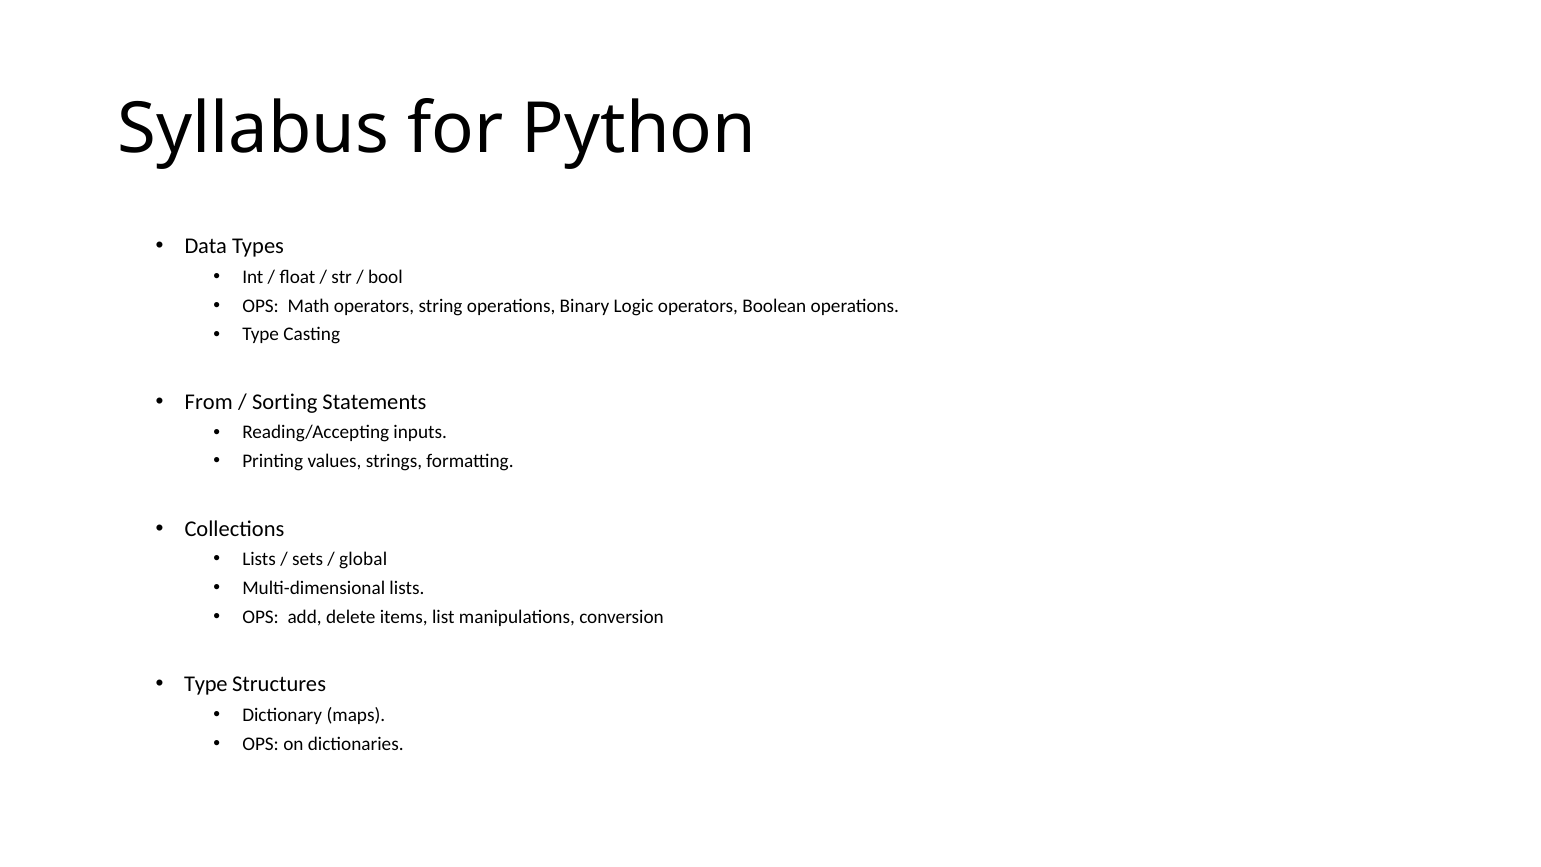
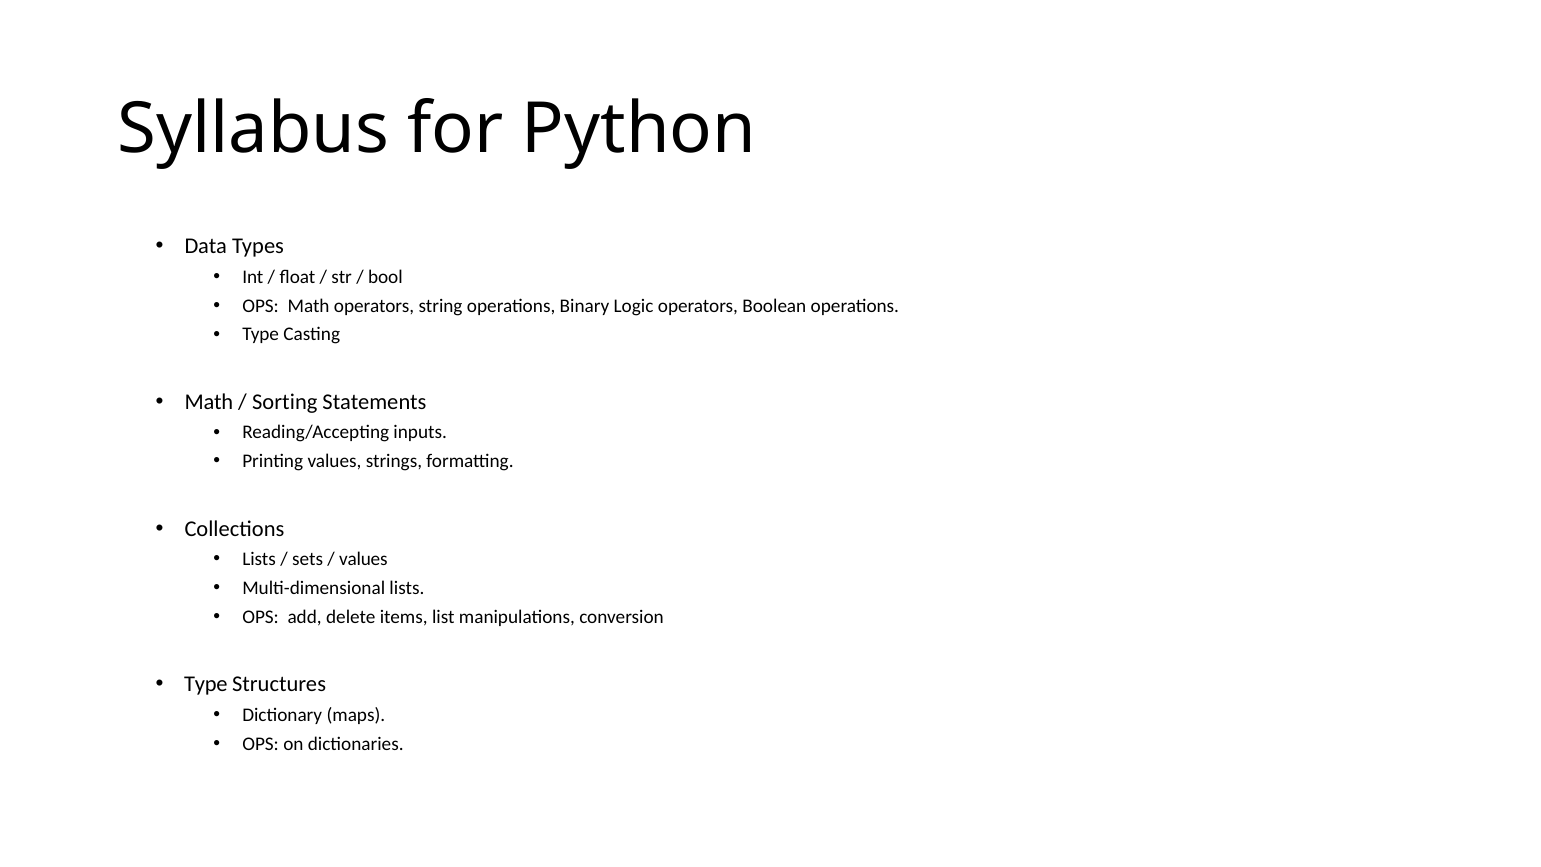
From: From -> Math (209, 402)
global: global -> values (363, 559)
